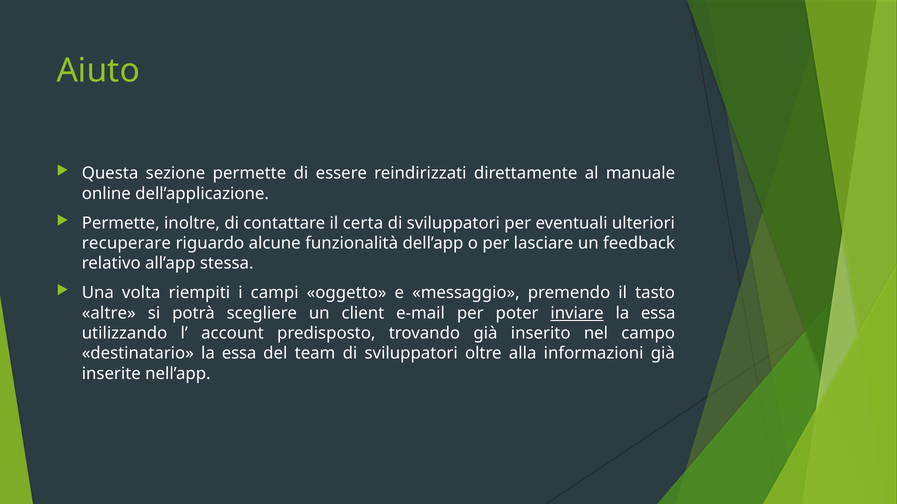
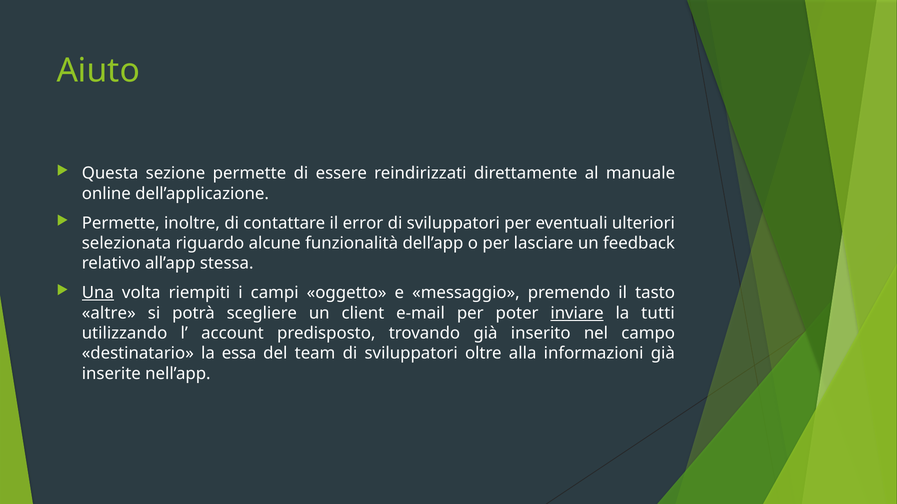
certa: certa -> error (363, 223)
recuperare: recuperare -> selezionata (126, 243)
Una underline: none -> present (98, 293)
essa: essa -> tutti (658, 313)
